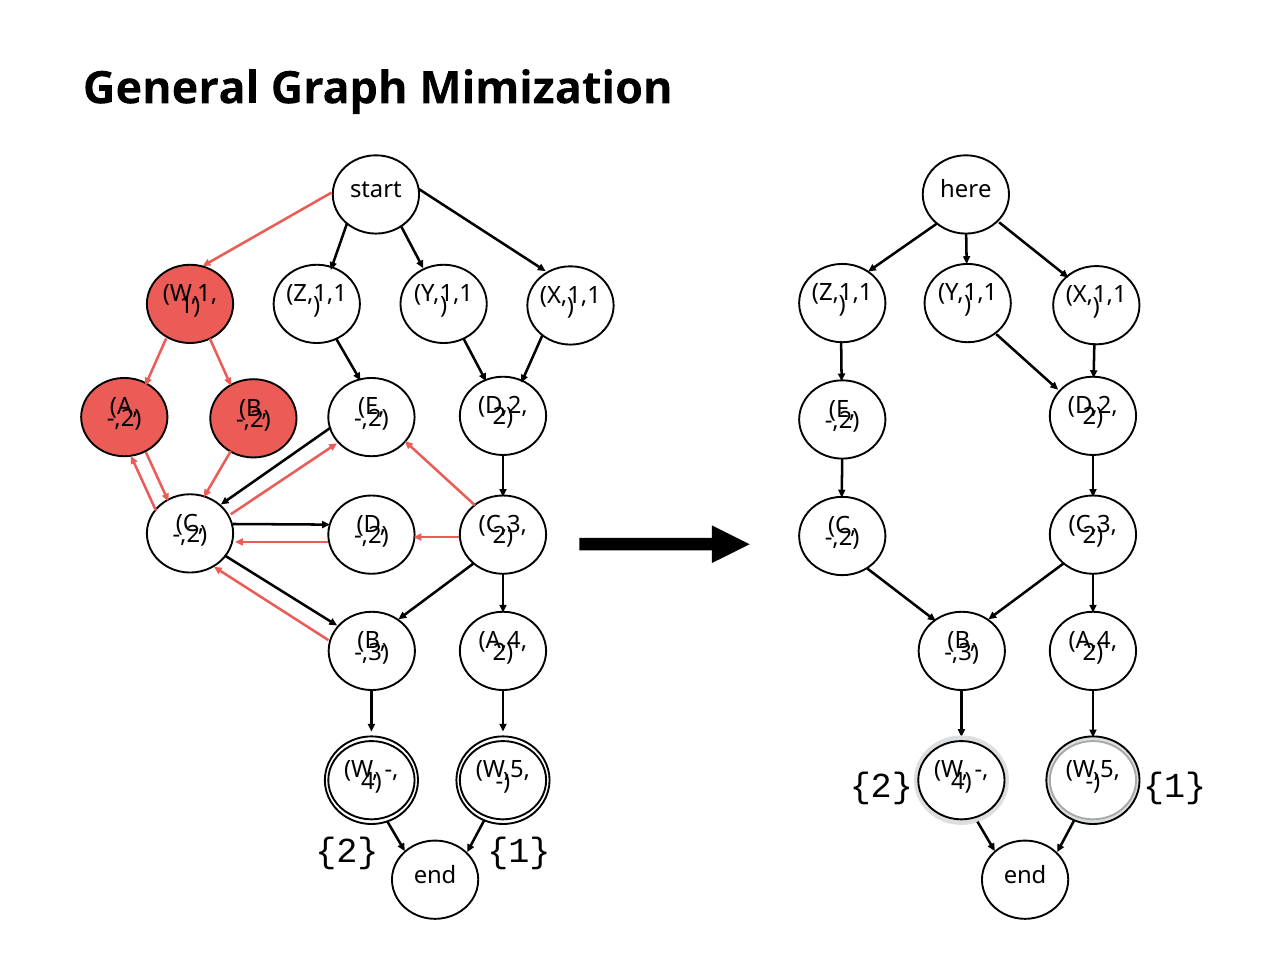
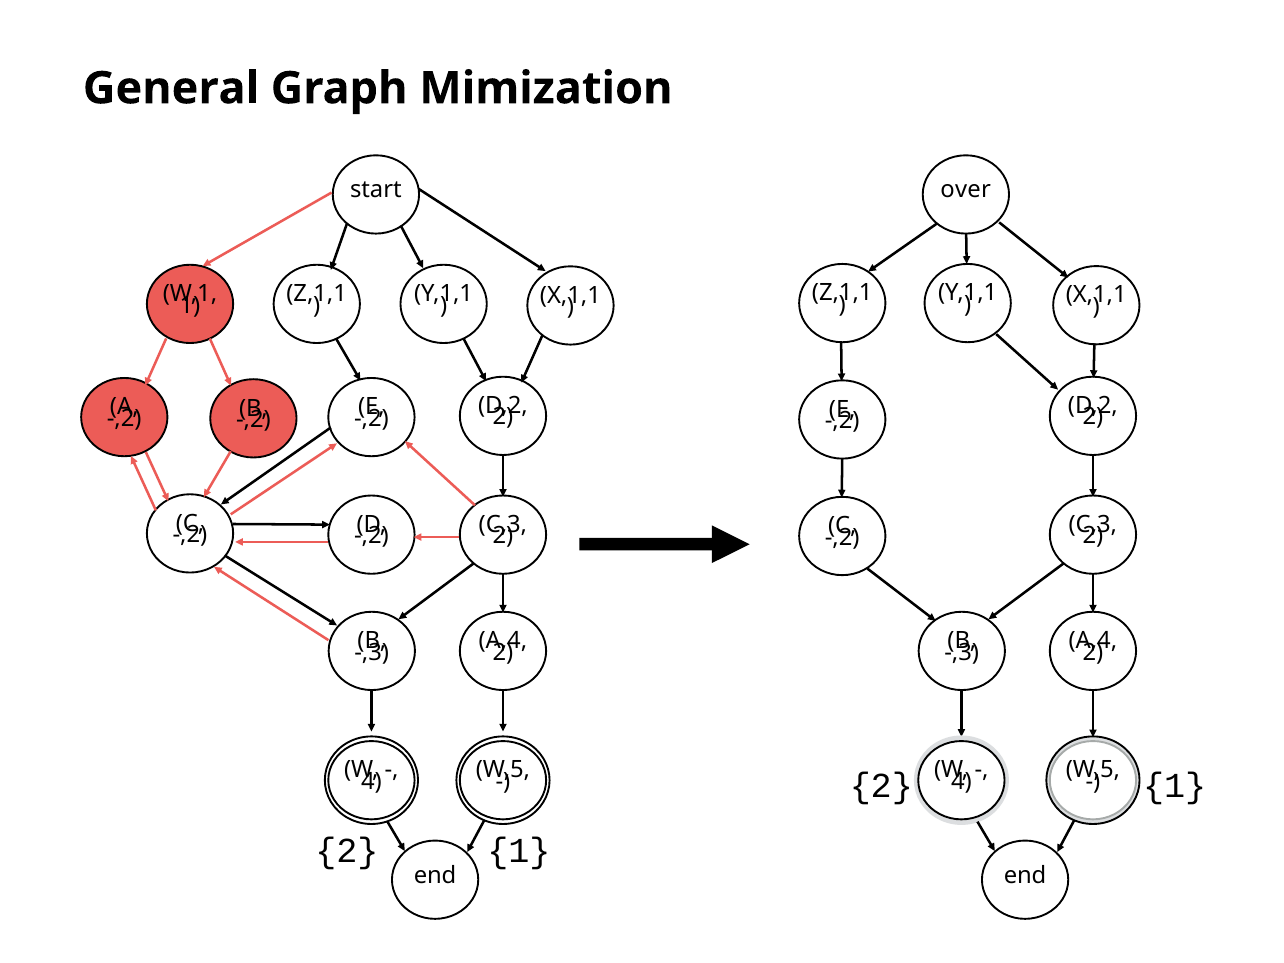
here: here -> over (966, 190)
